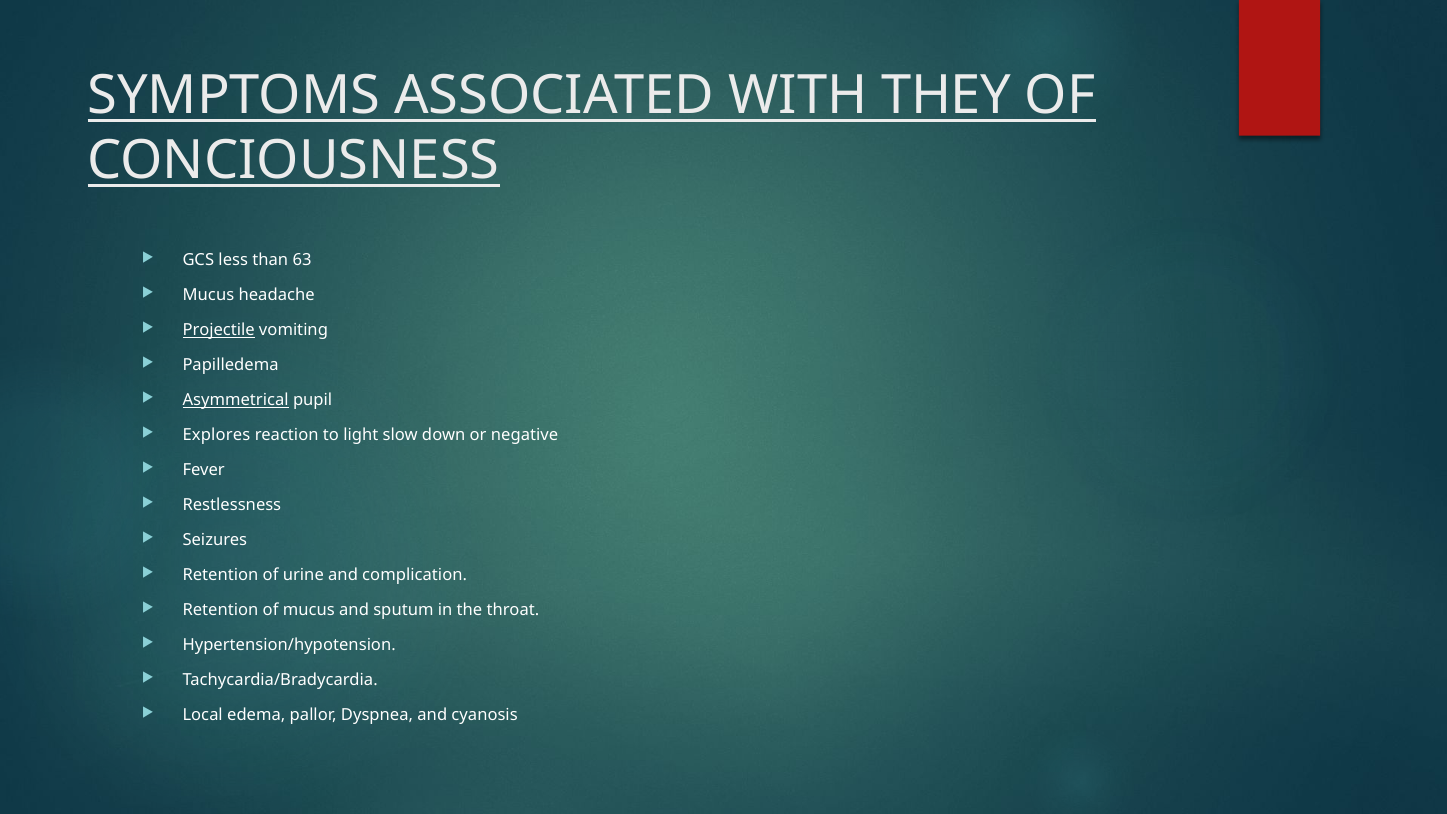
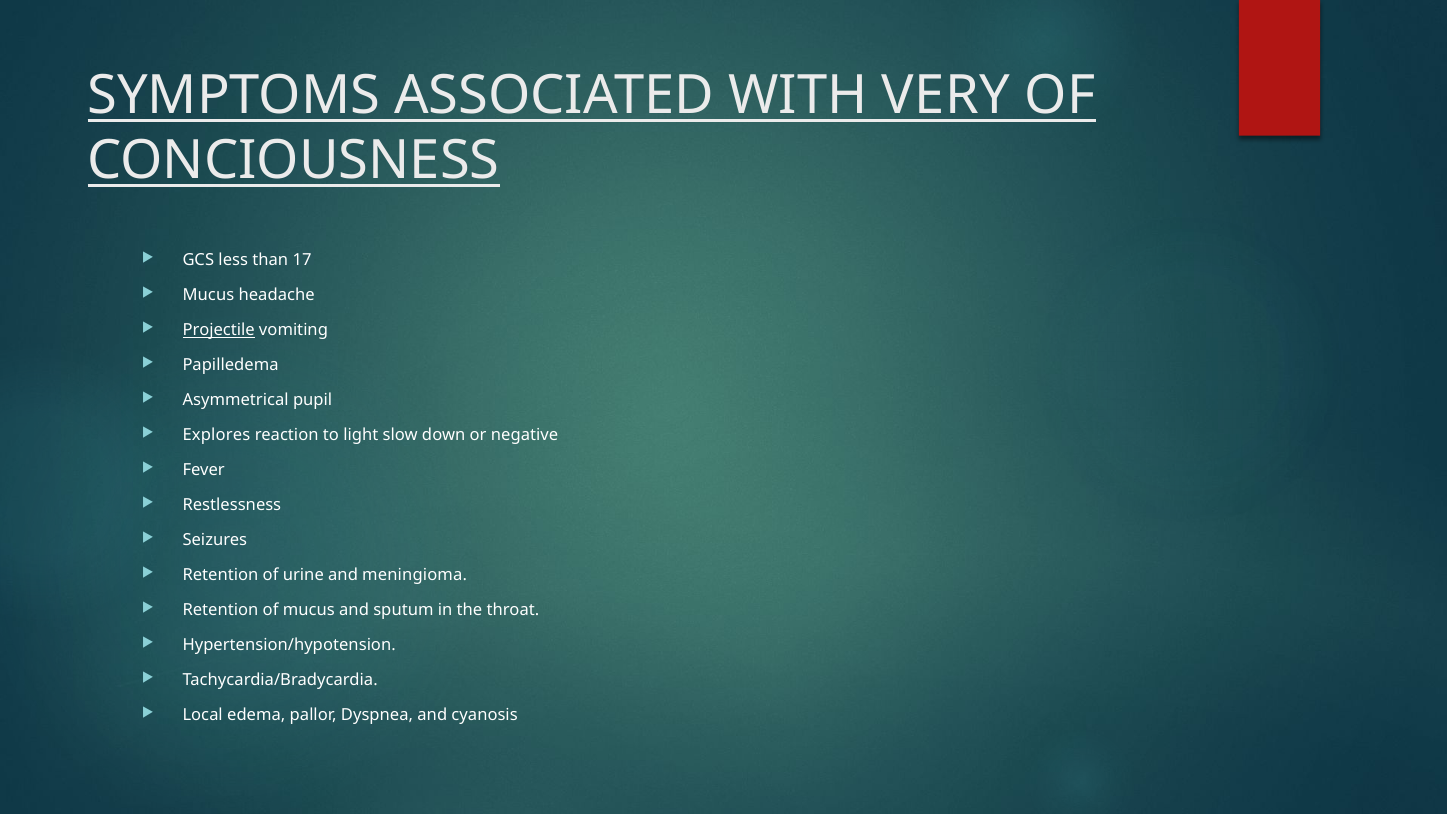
THEY: THEY -> VERY (946, 96)
63: 63 -> 17 (302, 260)
Asymmetrical underline: present -> none (236, 400)
complication: complication -> meningioma (415, 575)
